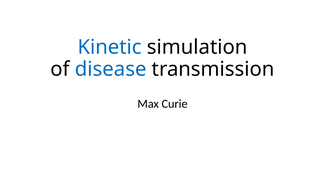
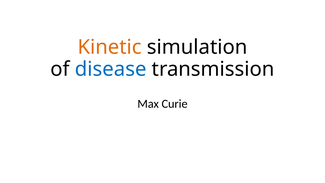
Kinetic colour: blue -> orange (110, 47)
